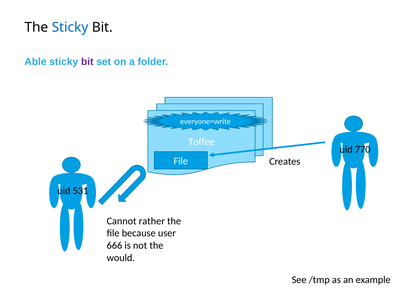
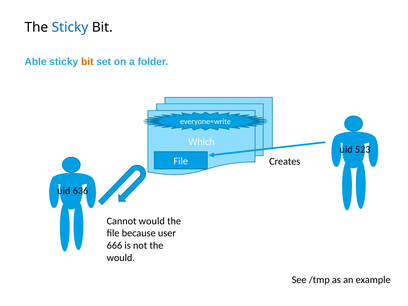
bit colour: purple -> orange (87, 62)
Toffee: Toffee -> Which (201, 142)
770: 770 -> 523 (363, 149)
531: 531 -> 636 (80, 191)
Cannot rather: rather -> would (152, 221)
